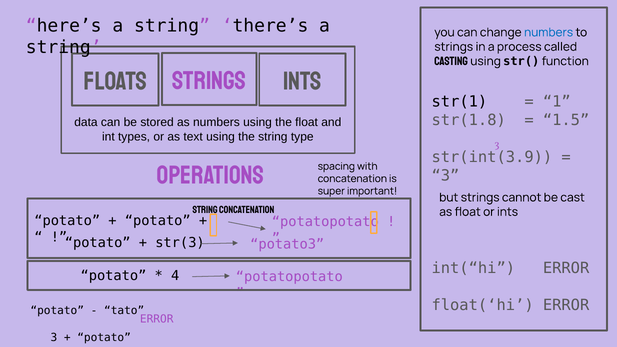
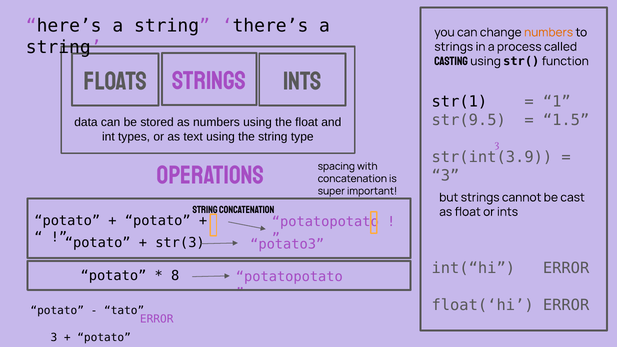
numbers colour: blue -> orange (549, 32)
str(1.8: str(1.8 -> str(9.5 (469, 120)
4: 4 -> 8 (175, 276)
